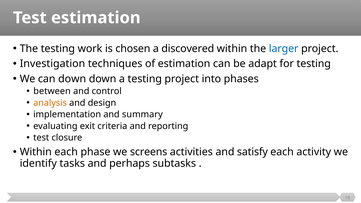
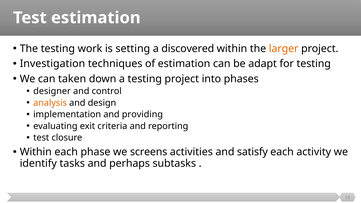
chosen: chosen -> setting (133, 49)
larger colour: blue -> orange (284, 49)
can down: down -> taken (72, 79)
between: between -> designer (52, 91)
summary: summary -> providing (142, 115)
